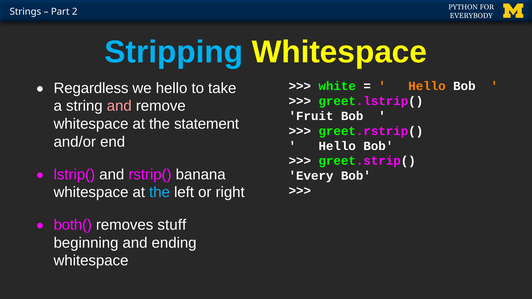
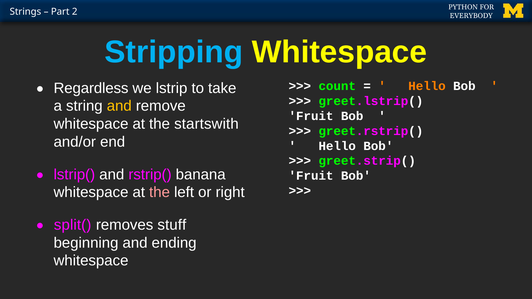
we hello: hello -> lstrip (172, 88)
white: white -> count (337, 86)
and colour: pink -> yellow (119, 106)
statement: statement -> startswith (206, 124)
Every: Every -> Fruit (311, 176)
the colour: light blue -> pink (160, 193)
both(: both( -> split( (73, 225)
